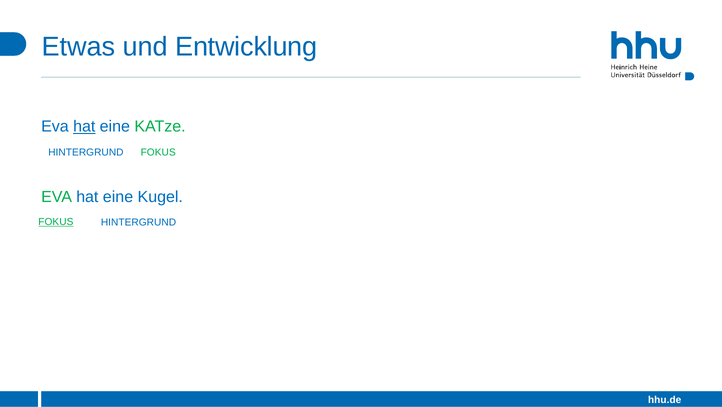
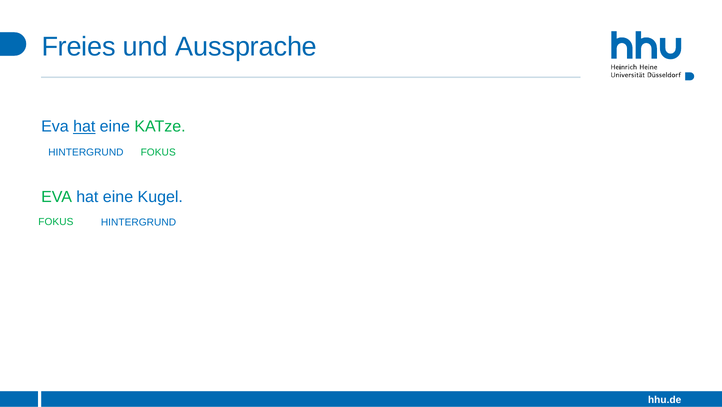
Etwas: Etwas -> Freies (79, 47)
Entwicklung: Entwicklung -> Aussprache (246, 47)
FOKUS underline: present -> none (56, 222)
